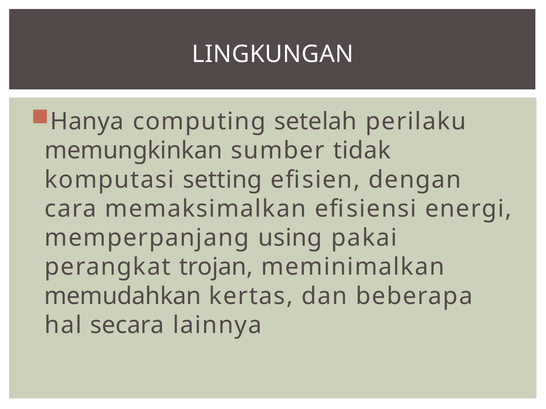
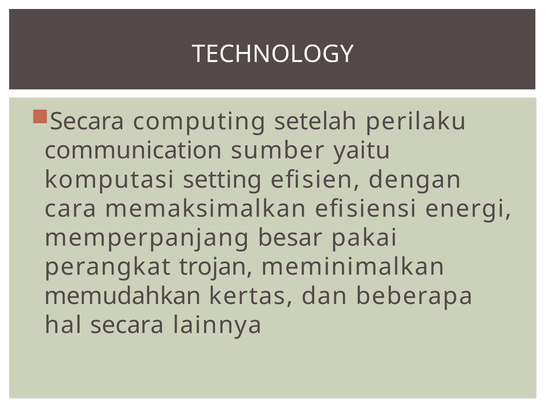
LINGKUNGAN: LINGKUNGAN -> TECHNOLOGY (273, 54)
Hanya: Hanya -> Secara (87, 122)
memungkinkan: memungkinkan -> communication (133, 151)
tidak: tidak -> yaitu (362, 151)
using: using -> besar (290, 238)
